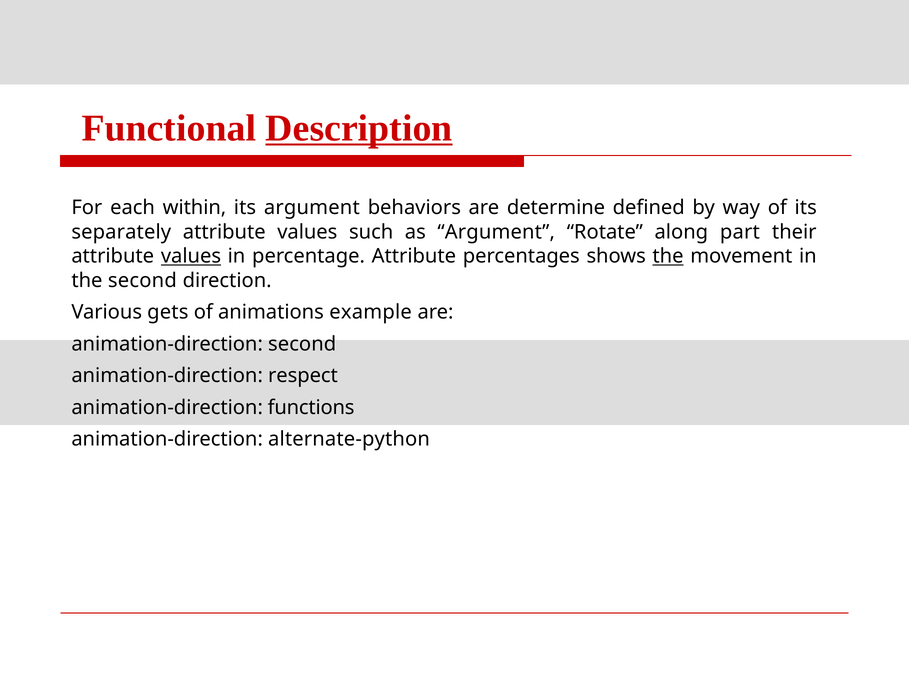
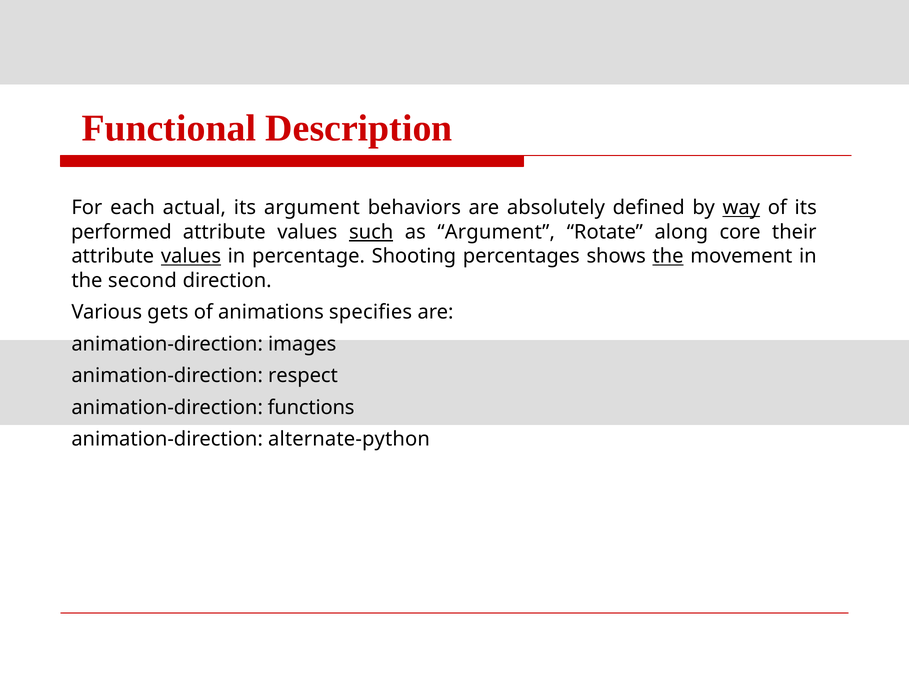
Description underline: present -> none (359, 128)
within: within -> actual (194, 208)
determine: determine -> absolutely (556, 208)
way underline: none -> present (741, 208)
separately: separately -> performed (121, 232)
such underline: none -> present (371, 232)
part: part -> core (740, 232)
percentage Attribute: Attribute -> Shooting (414, 256)
example: example -> specifies (371, 313)
animation-direction second: second -> images (302, 344)
